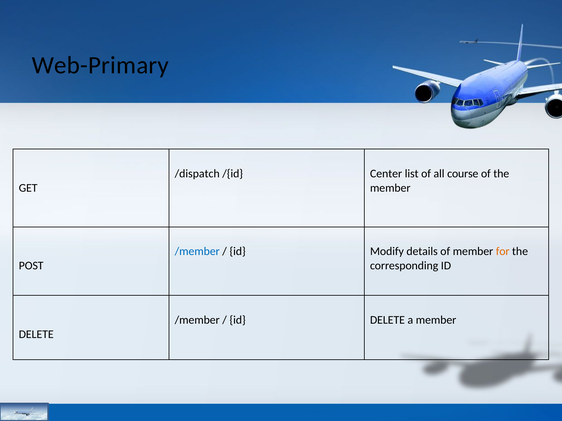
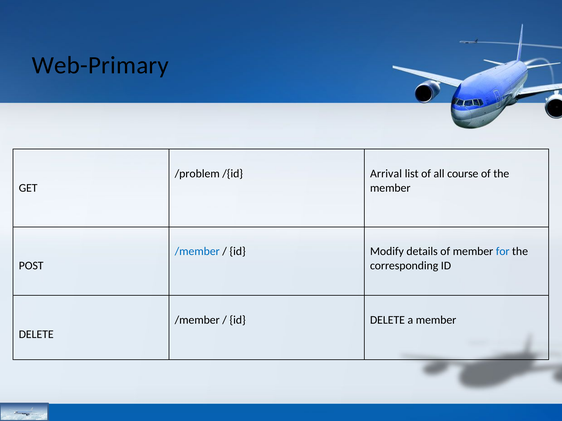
/dispatch: /dispatch -> /problem (197, 174)
Center: Center -> Arrival (386, 174)
for colour: orange -> blue (503, 252)
